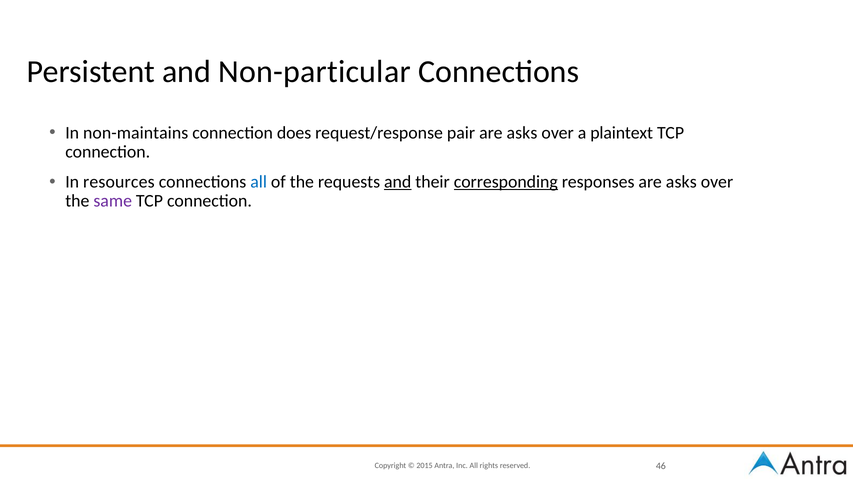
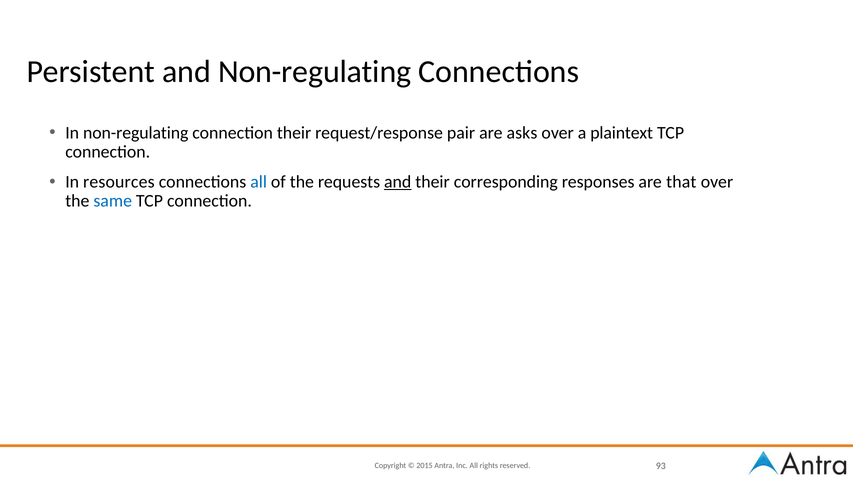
and Non-particular: Non-particular -> Non-regulating (315, 72)
In non-maintains: non-maintains -> non-regulating (136, 133)
connection does: does -> their (294, 133)
corresponding underline: present -> none (506, 182)
responses are asks: asks -> that (681, 182)
same colour: purple -> blue (113, 201)
46: 46 -> 93 (661, 466)
